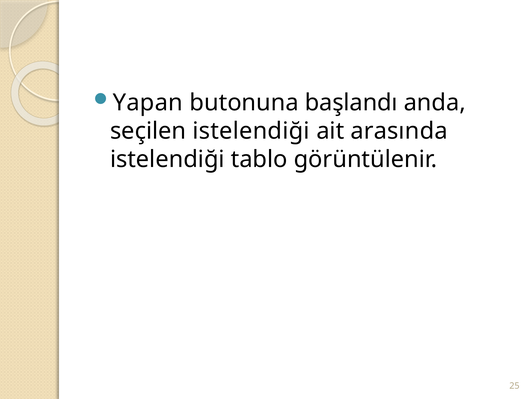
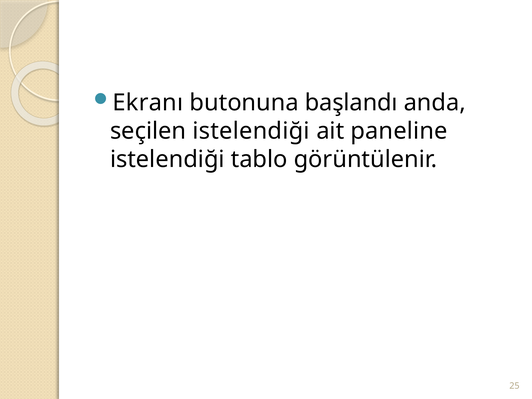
Yapan: Yapan -> Ekranı (148, 103)
arasında: arasında -> paneline (399, 131)
